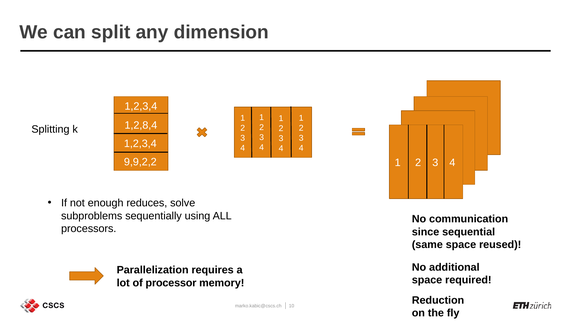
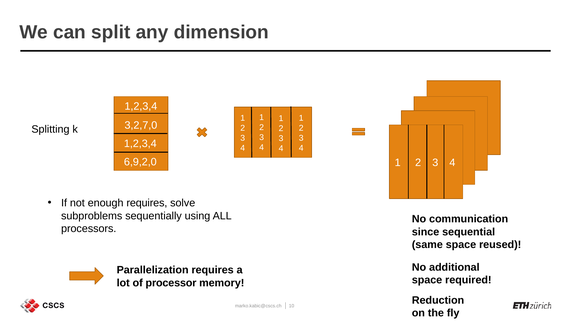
1,2,8,4: 1,2,8,4 -> 3,2,7,0 (141, 125)
9,9,2,2: 9,9,2,2 -> 6,9,2,0 (140, 162)
enough reduces: reduces -> requires (147, 203)
